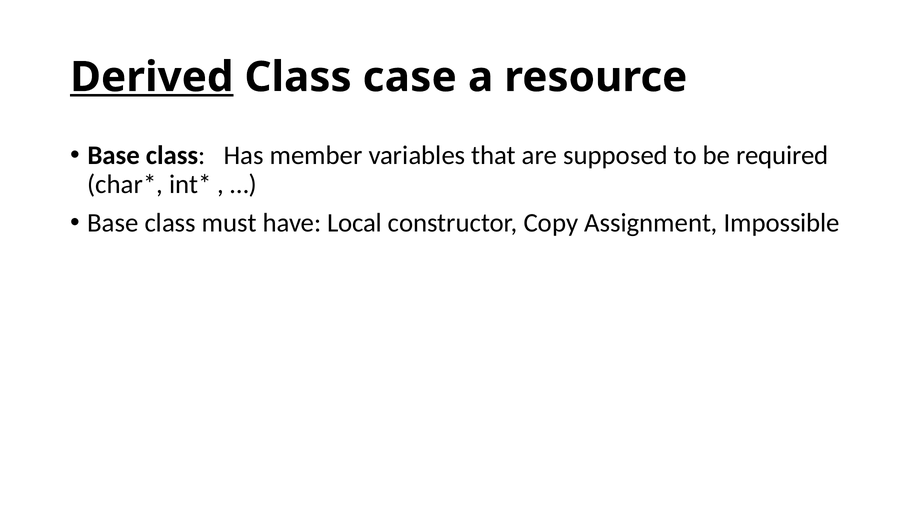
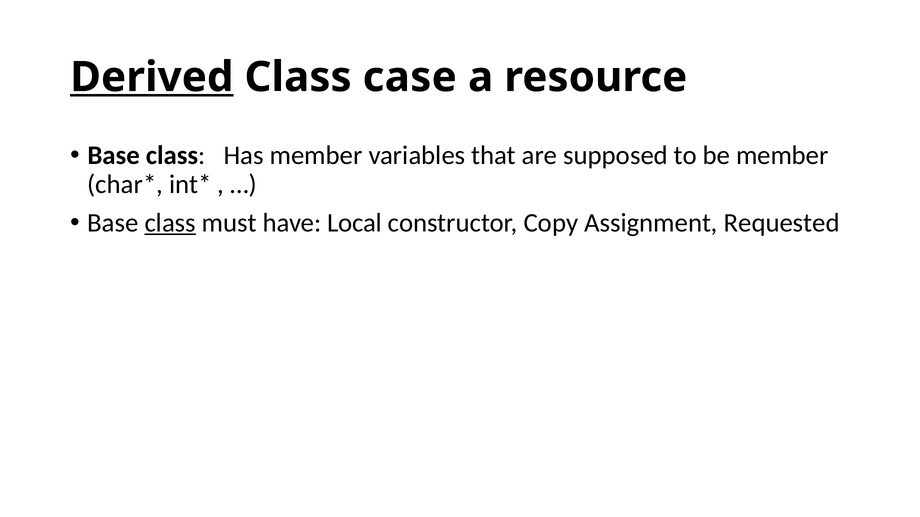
be required: required -> member (782, 156)
class underline: none -> present (170, 223)
Impossible: Impossible -> Requested (782, 223)
